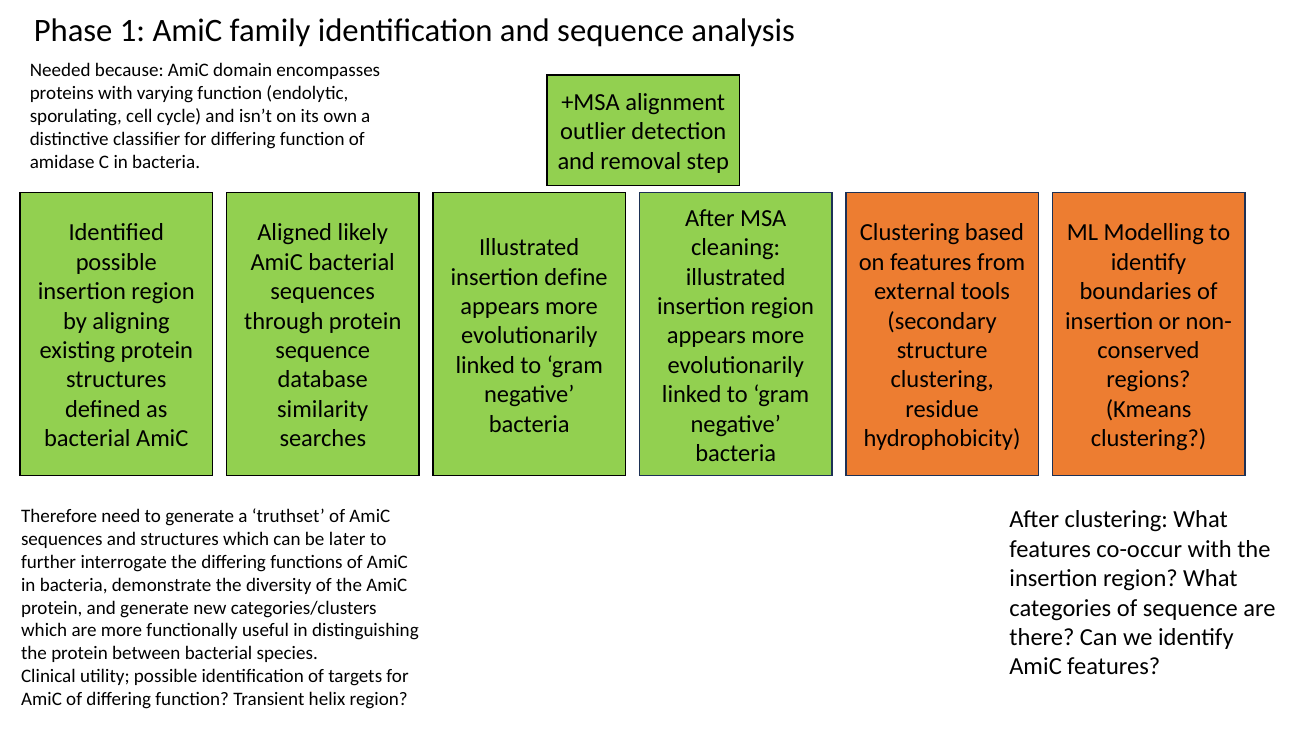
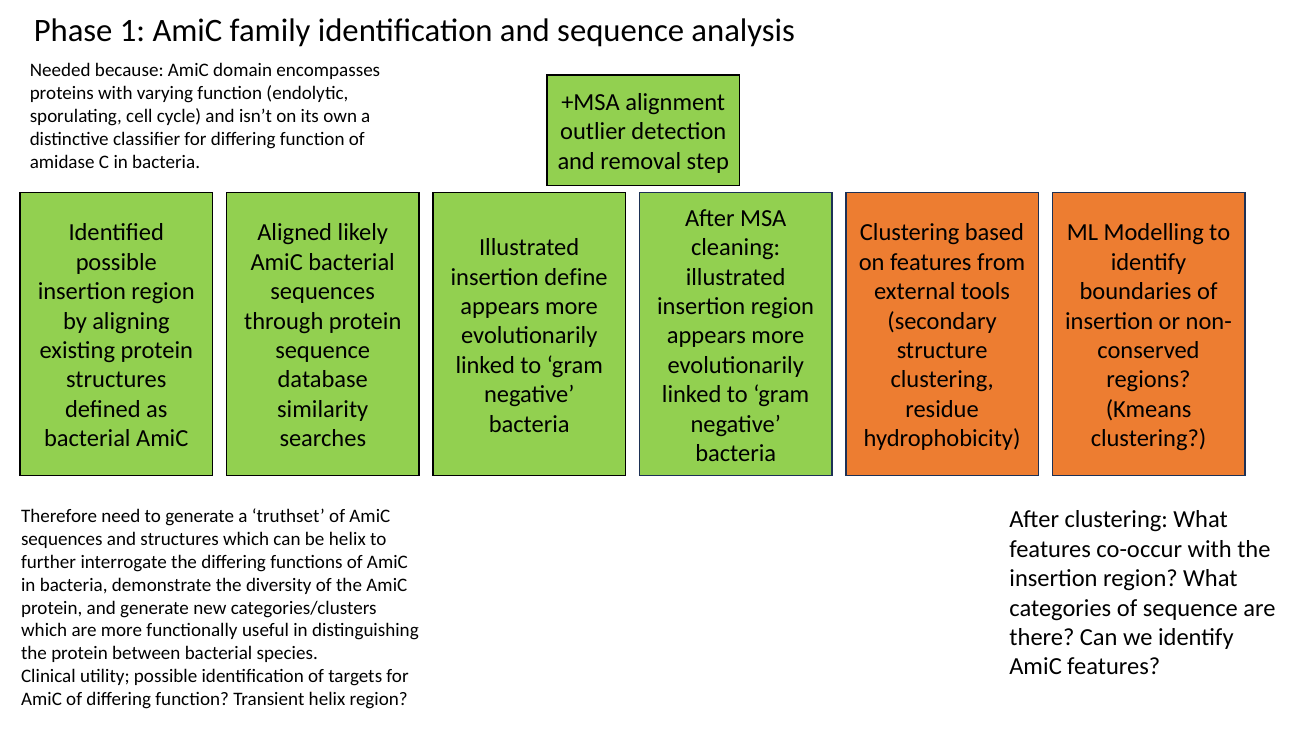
be later: later -> helix (347, 539)
